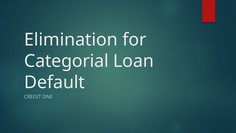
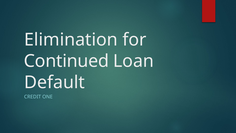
Categorial: Categorial -> Continued (66, 61)
